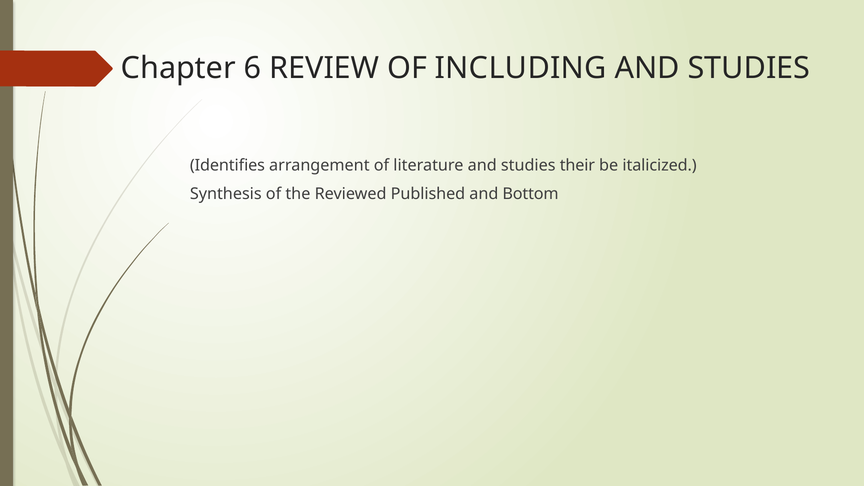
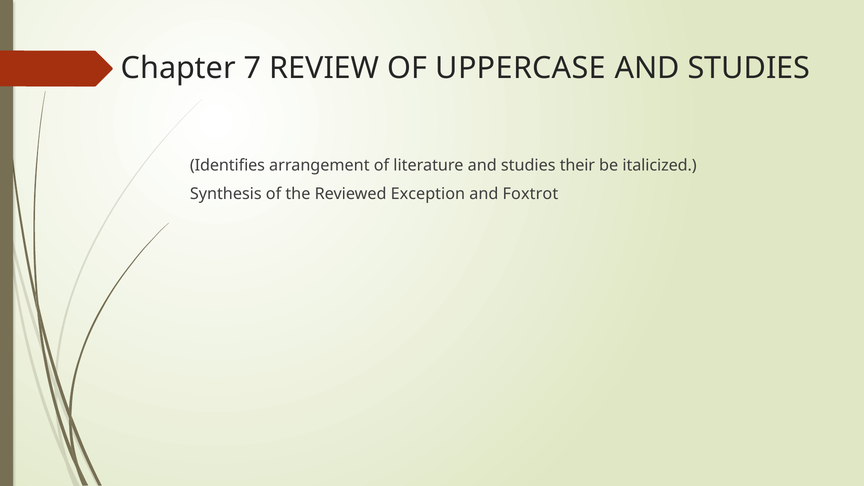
6: 6 -> 7 (253, 68)
INCLUDING: INCLUDING -> UPPERCASE (521, 68)
Published: Published -> Exception (428, 194)
Bottom: Bottom -> Foxtrot (530, 194)
